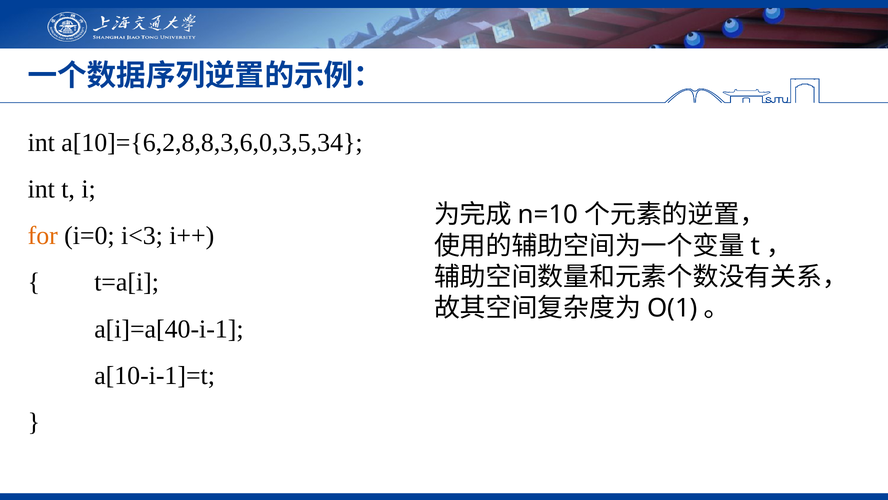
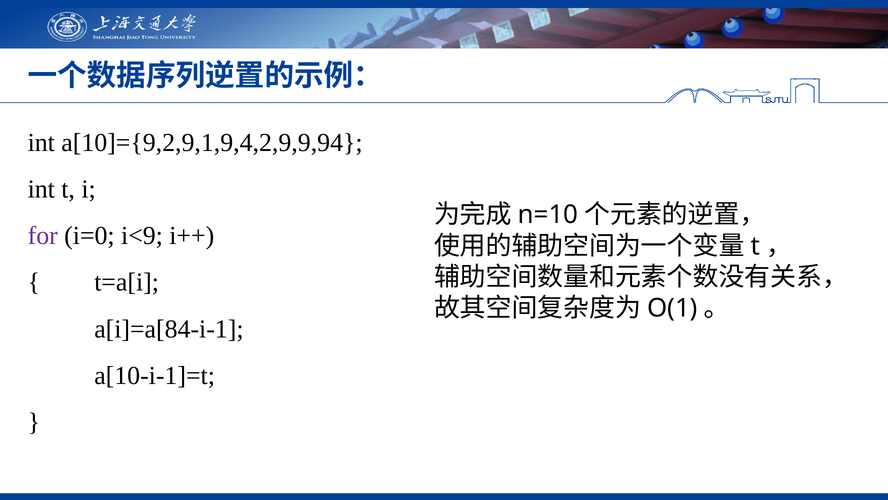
a[10]={6,2,8,8,3,6,0,3,5,34: a[10]={6,2,8,8,3,6,0,3,5,34 -> a[10]={9,2,9,1,9,4,2,9,9,94 (212, 142)
for colour: orange -> purple (43, 236)
i<3: i<3 -> i<9 (142, 236)
a[i]=a[40-i-1: a[i]=a[40-i-1 -> a[i]=a[84-i-1 (169, 329)
